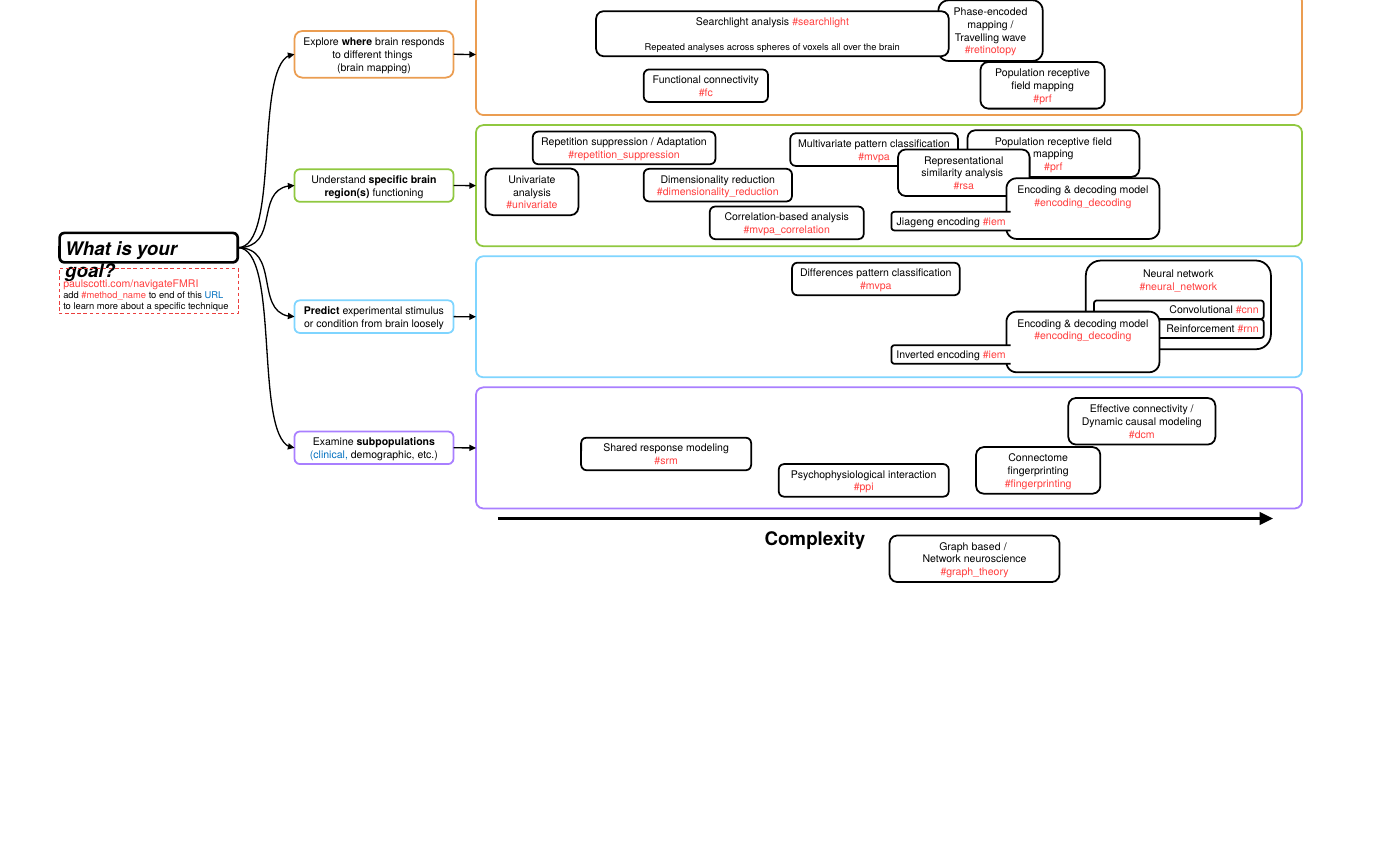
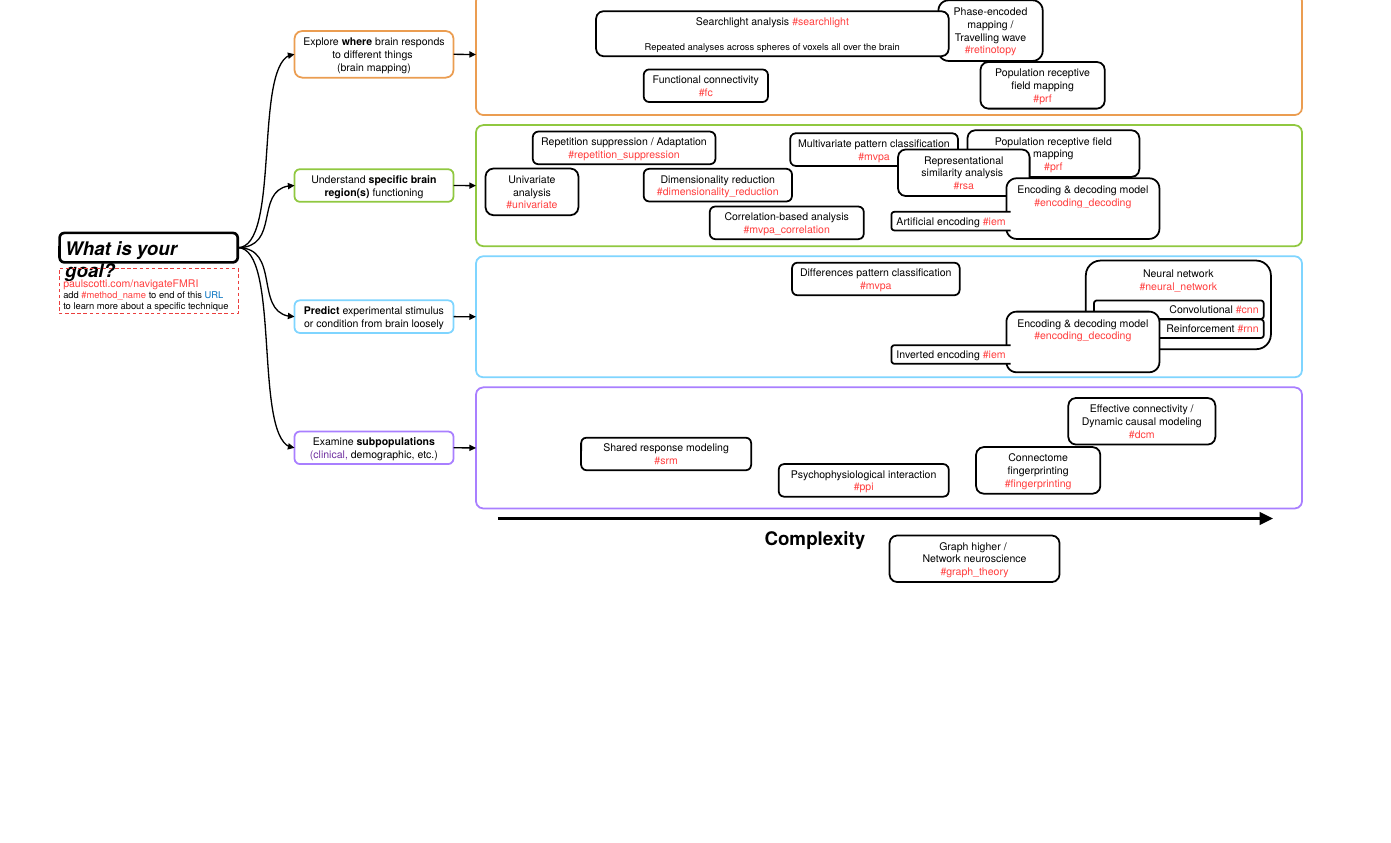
Jiageng: Jiageng -> Artificial (915, 222)
clinical colour: blue -> purple (329, 455)
based: based -> higher (986, 547)
